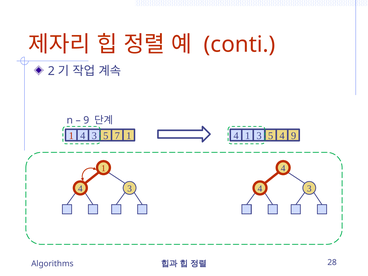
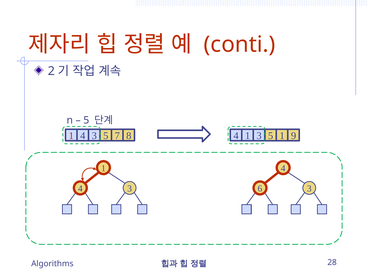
9: 9 -> 5 (86, 120)
7 1: 1 -> 8 (129, 136)
4: 4 -> 1 (282, 136)
4: 4 -> 6 (260, 189)
